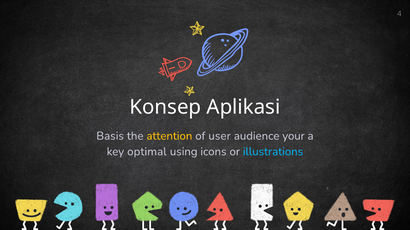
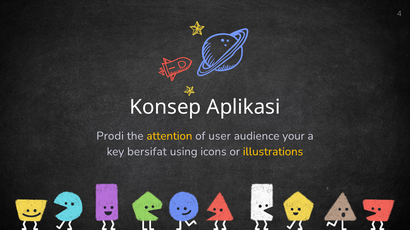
Basis: Basis -> Prodi (110, 136)
optimal: optimal -> bersifat (147, 152)
illustrations colour: light blue -> yellow (273, 152)
